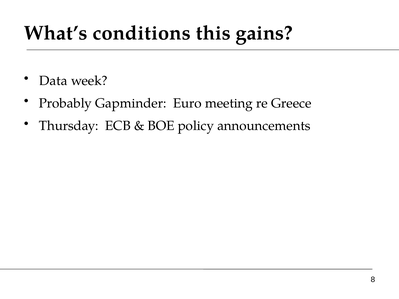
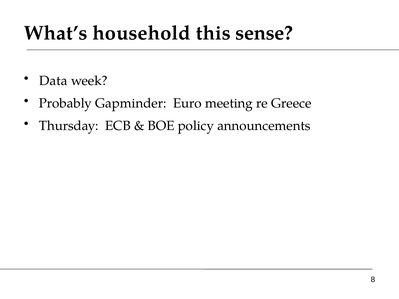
conditions: conditions -> household (142, 33)
gains: gains -> sense (264, 33)
